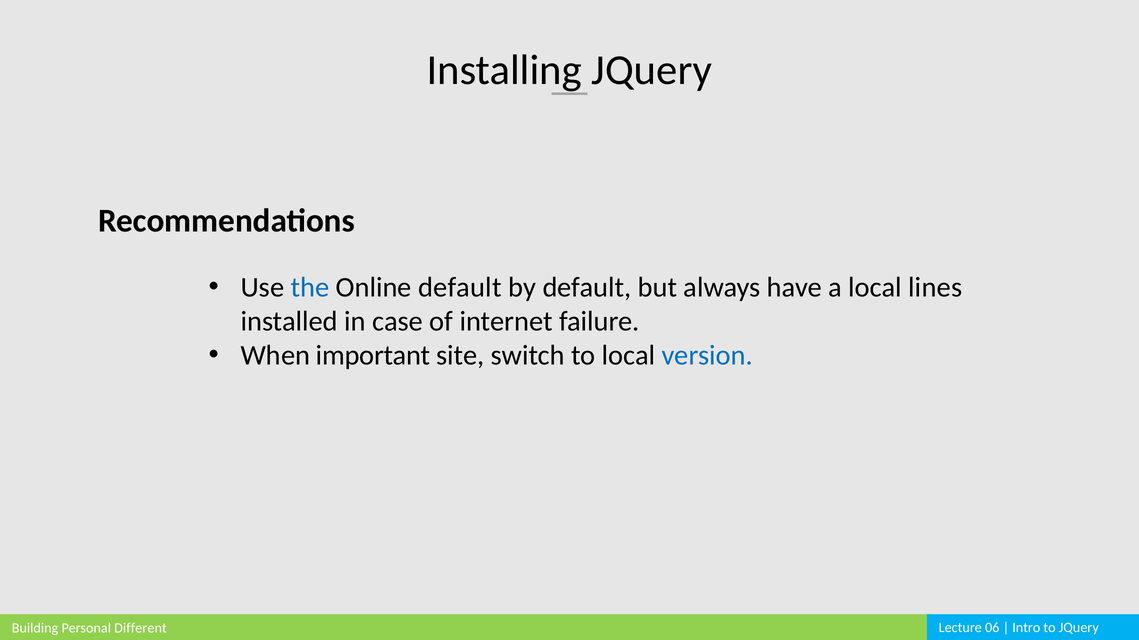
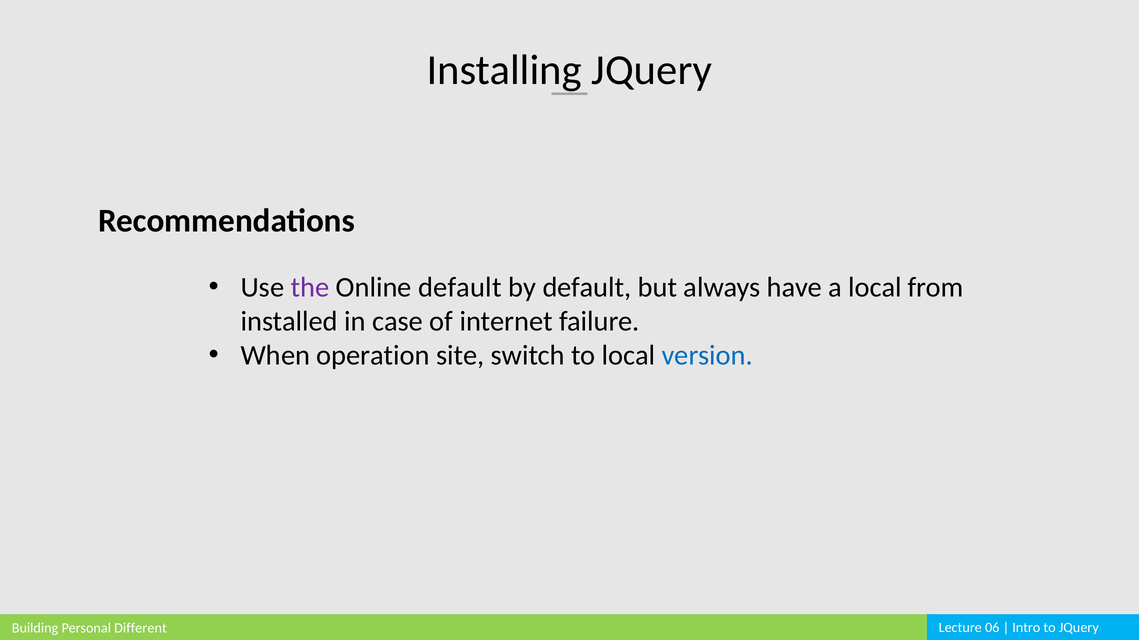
the colour: blue -> purple (310, 288)
lines: lines -> from (936, 288)
important: important -> operation (373, 356)
